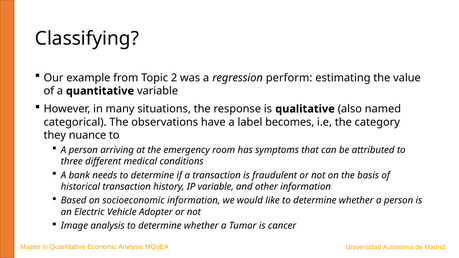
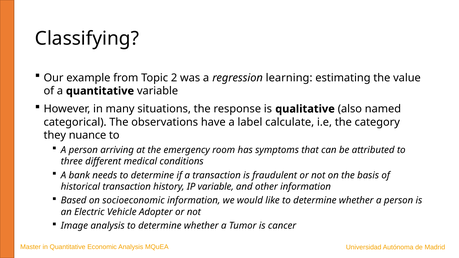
perform: perform -> learning (289, 78)
becomes: becomes -> calculate (290, 122)
